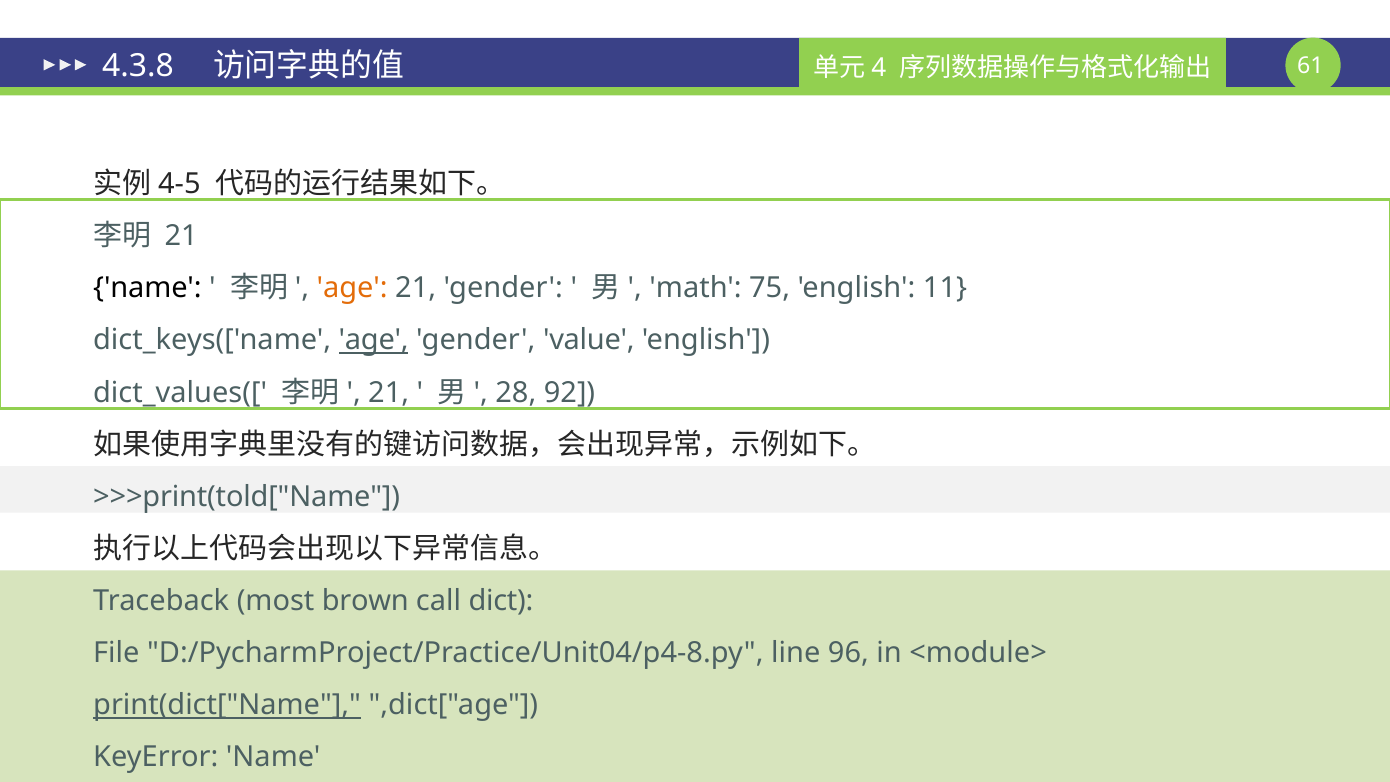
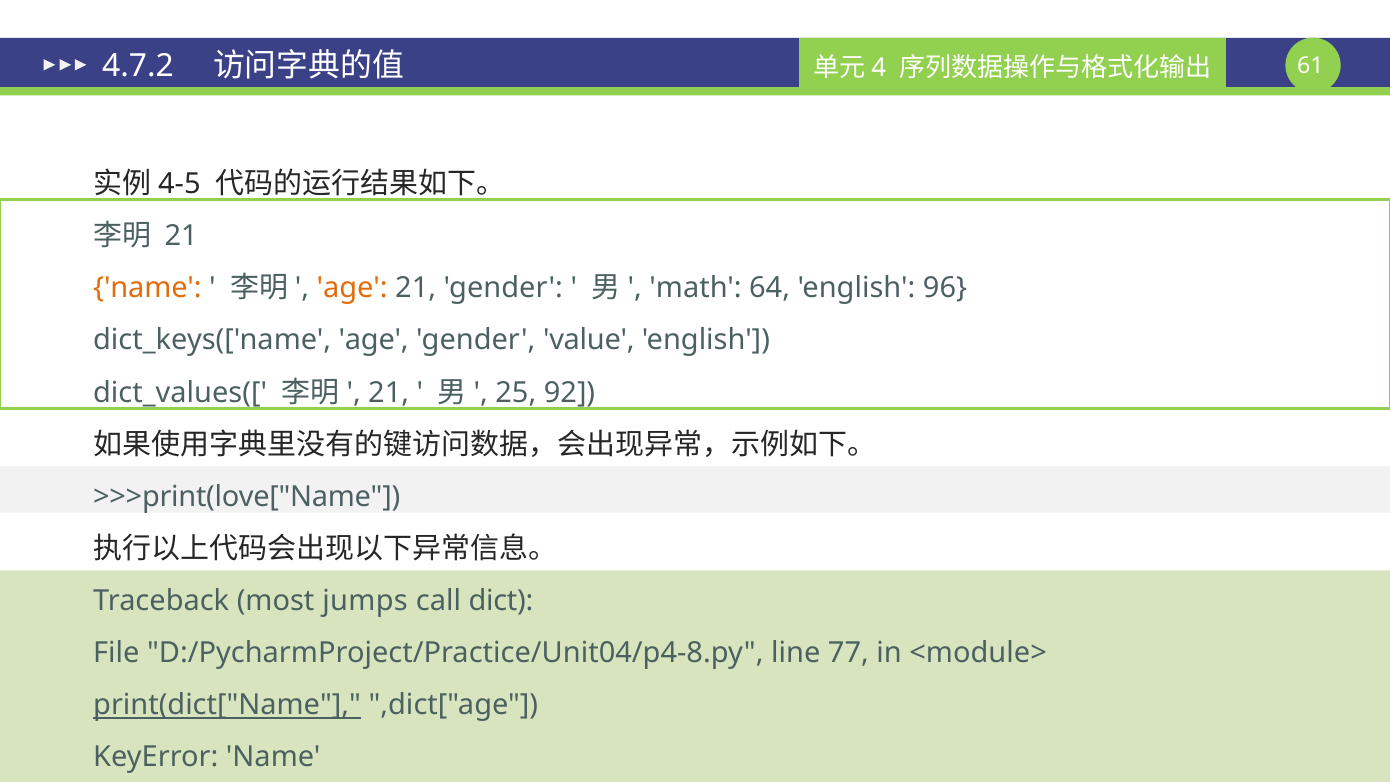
4.3.8: 4.3.8 -> 4.7.2 (138, 66)
name colour: black -> orange (147, 288)
75: 75 -> 64 (770, 288)
11: 11 -> 96 (945, 288)
age underline: present -> none (374, 340)
28: 28 -> 25 (516, 392)
>>>print(told["Name: >>>print(told["Name -> >>>print(love["Name (247, 496)
brown: brown -> jumps (365, 601)
96: 96 -> 77 (848, 653)
